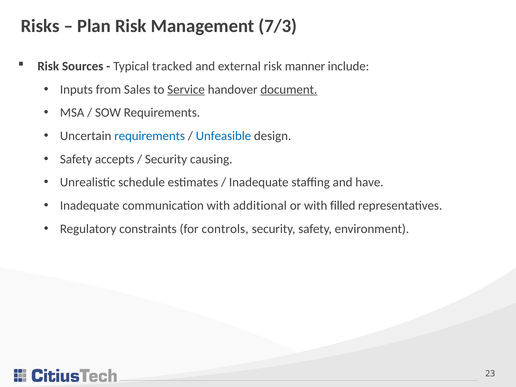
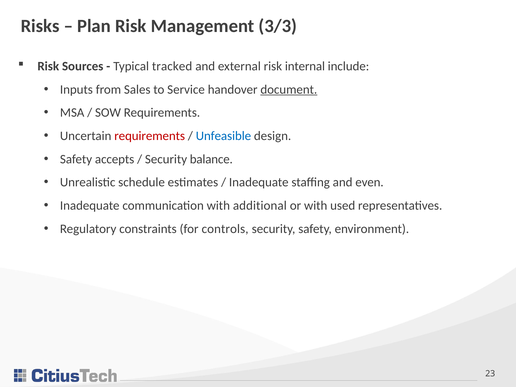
7/3: 7/3 -> 3/3 (278, 26)
manner: manner -> internal (305, 66)
Service underline: present -> none (186, 89)
requirements colour: blue -> red (150, 136)
causing: causing -> balance (211, 159)
have: have -> even (369, 182)
filled: filled -> used (343, 206)
